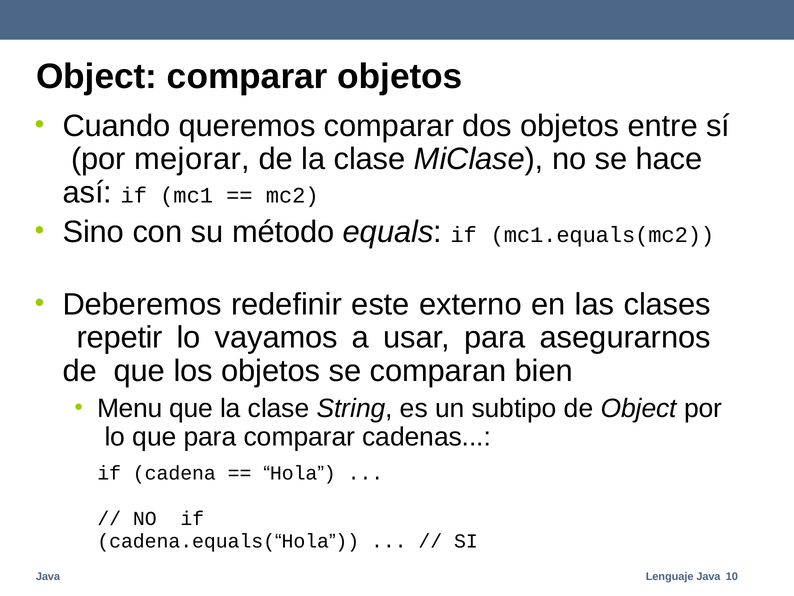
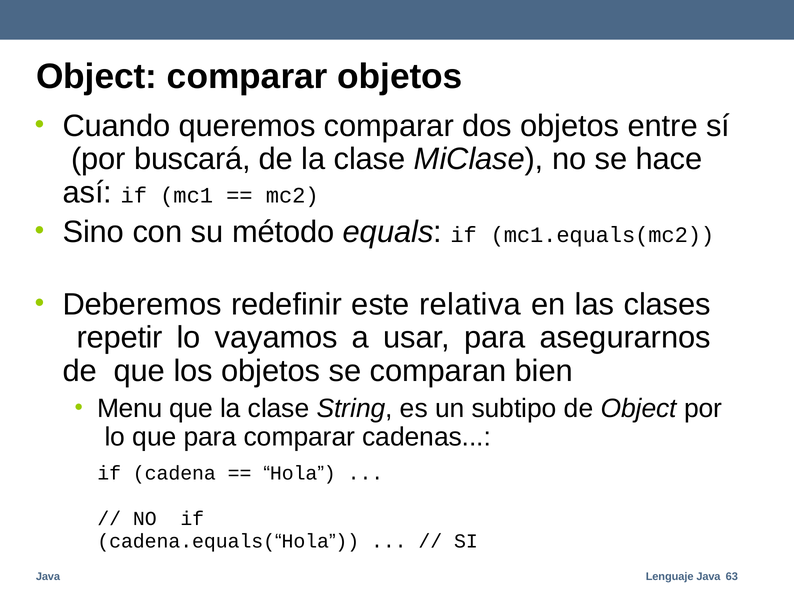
mejorar: mejorar -> buscará (192, 159)
externo: externo -> relativa (470, 304)
10: 10 -> 63 (732, 576)
